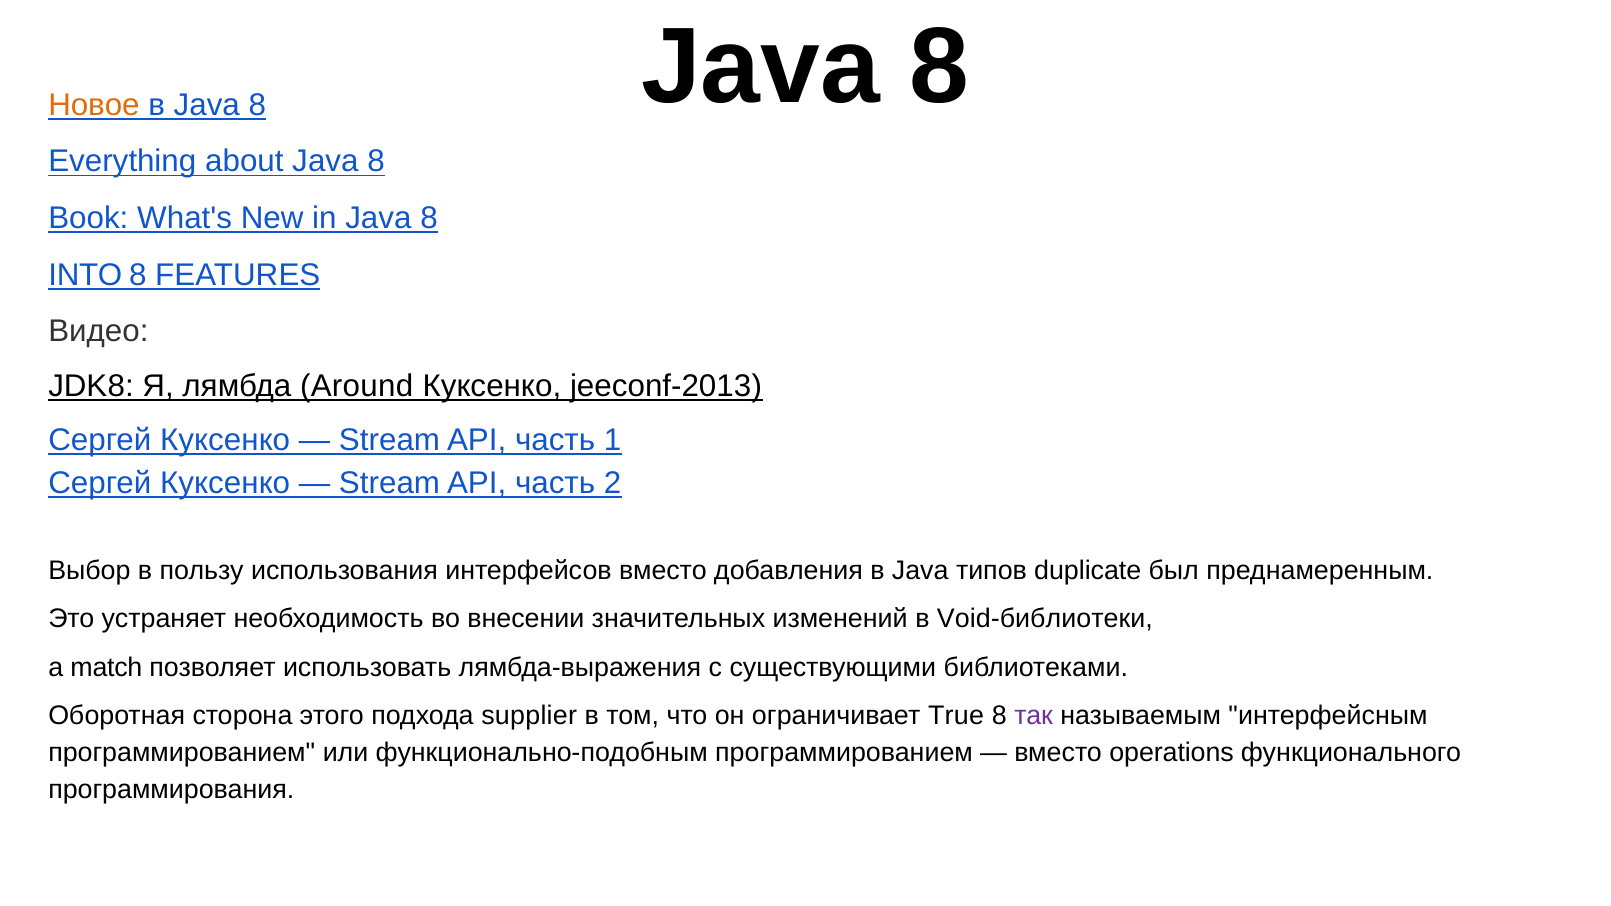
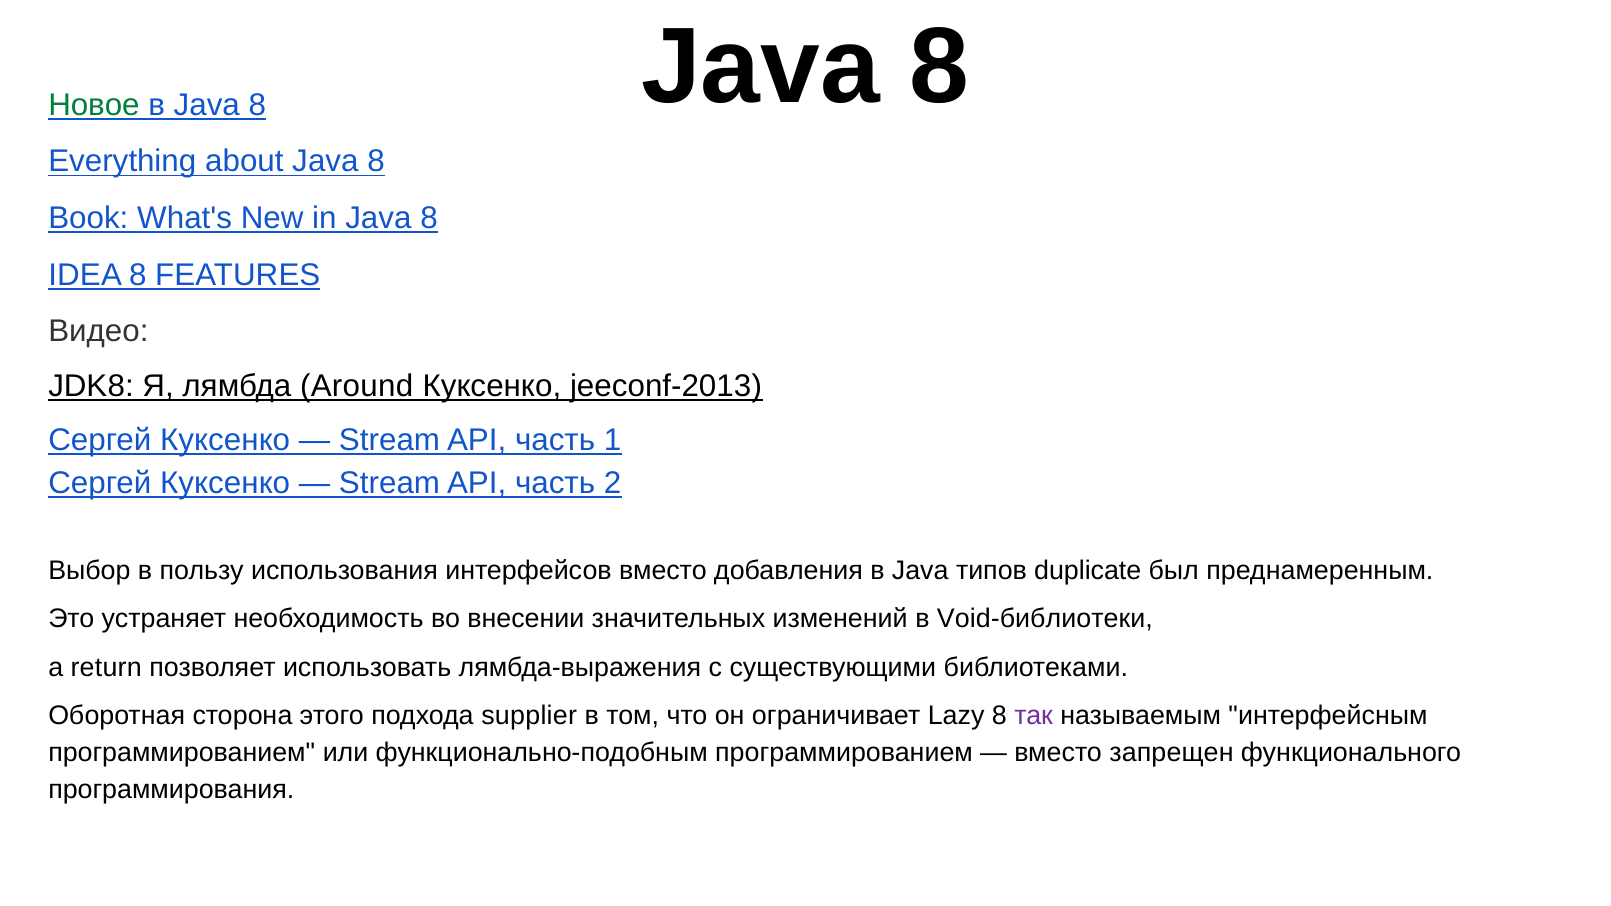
Новое colour: orange -> green (94, 105)
INTO: INTO -> IDEA (85, 275)
match: match -> return (106, 667)
True: True -> Lazy (956, 716)
operations: operations -> запрещен (1172, 753)
